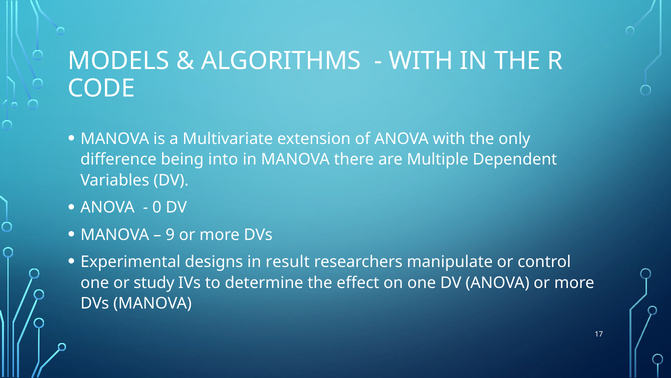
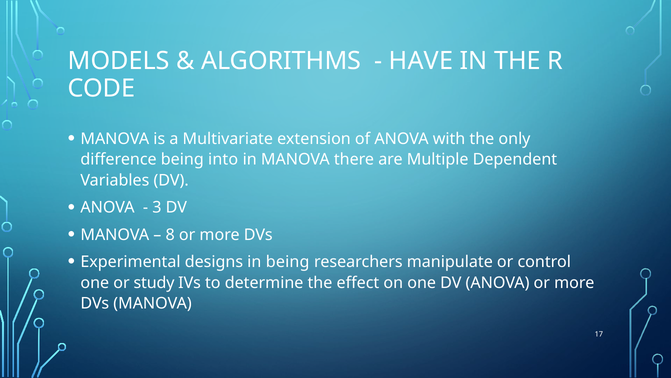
WITH: WITH -> HAVE (421, 61)
0: 0 -> 3 (157, 207)
9: 9 -> 8 (170, 234)
in result: result -> being (288, 261)
